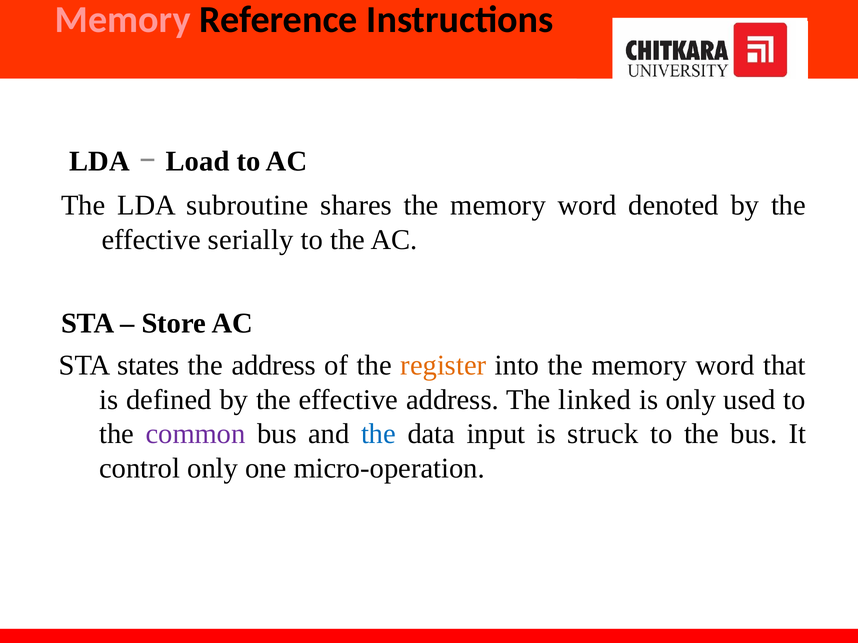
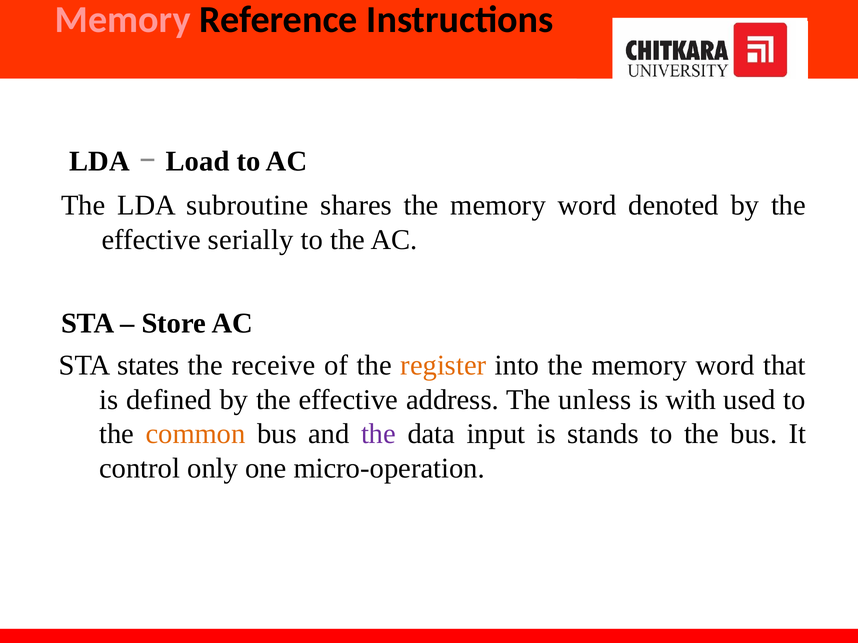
the address: address -> receive (274, 366)
linked: linked -> unless (595, 400)
is only: only -> with (691, 400)
common colour: purple -> orange (196, 434)
the colour: blue -> purple (379, 434)
struck: struck -> stands (603, 434)
